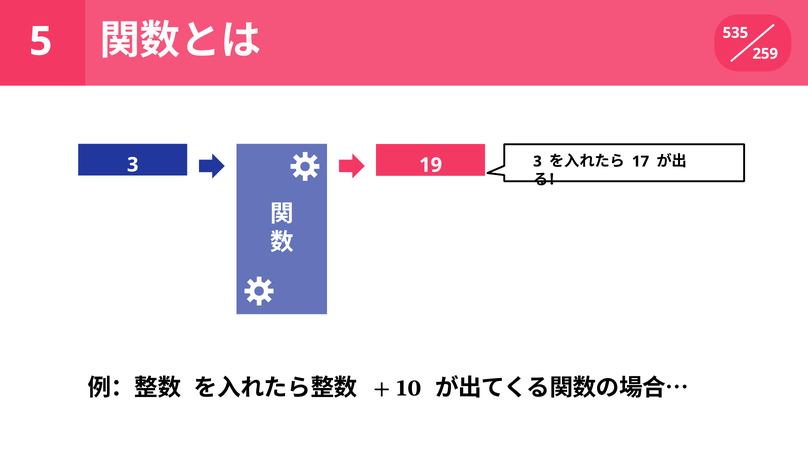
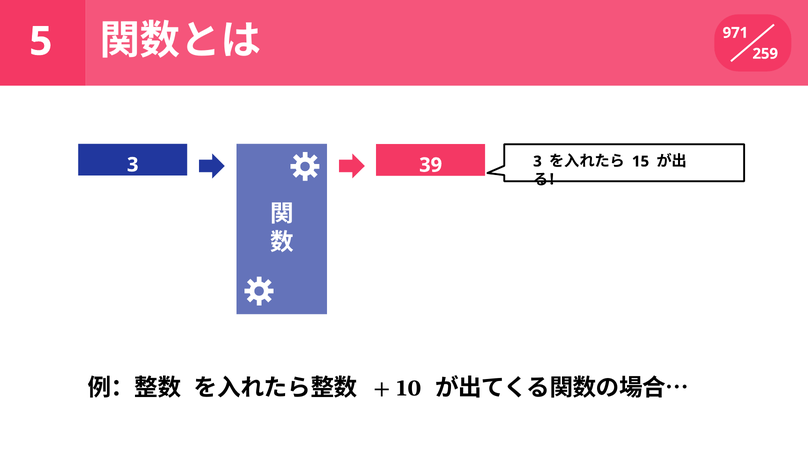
535: 535 -> 971 (735, 33)
19: 19 -> 39 (431, 165)
17: 17 -> 15 (641, 162)
